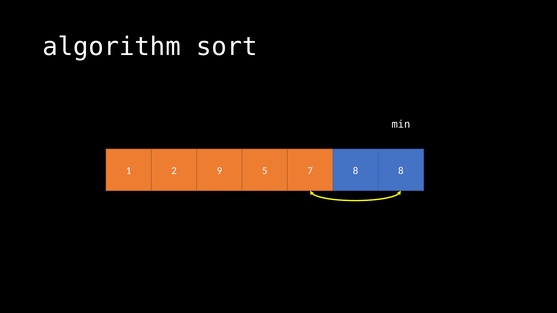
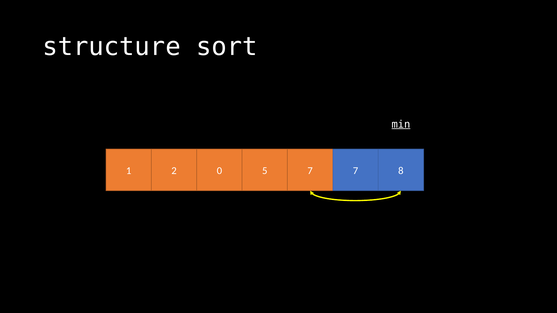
algorithm: algorithm -> structure (112, 47)
min underline: none -> present (401, 124)
9: 9 -> 0 (219, 171)
7 8: 8 -> 7 (355, 171)
